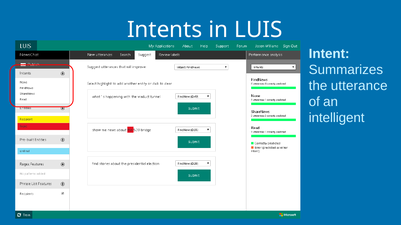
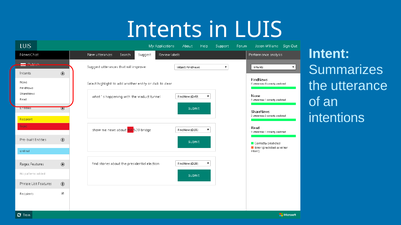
intelligent: intelligent -> intentions (337, 118)
